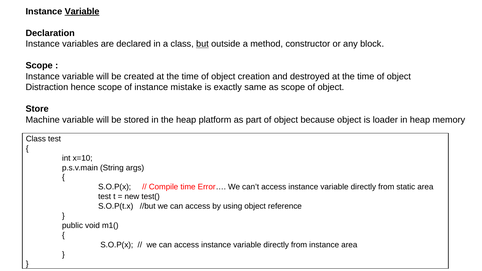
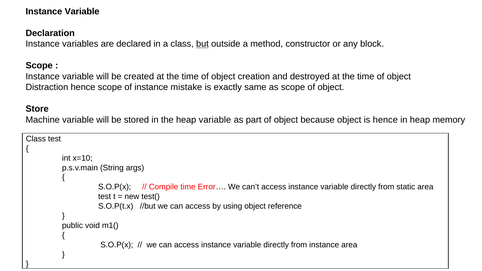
Variable underline: present -> none (82, 11)
heap platform: platform -> variable (215, 120)
is loader: loader -> hence (385, 120)
